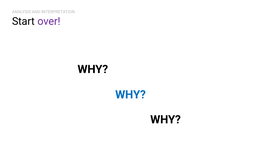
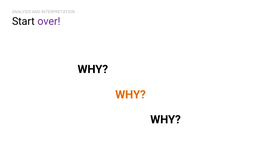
WHY colour: blue -> orange (131, 94)
